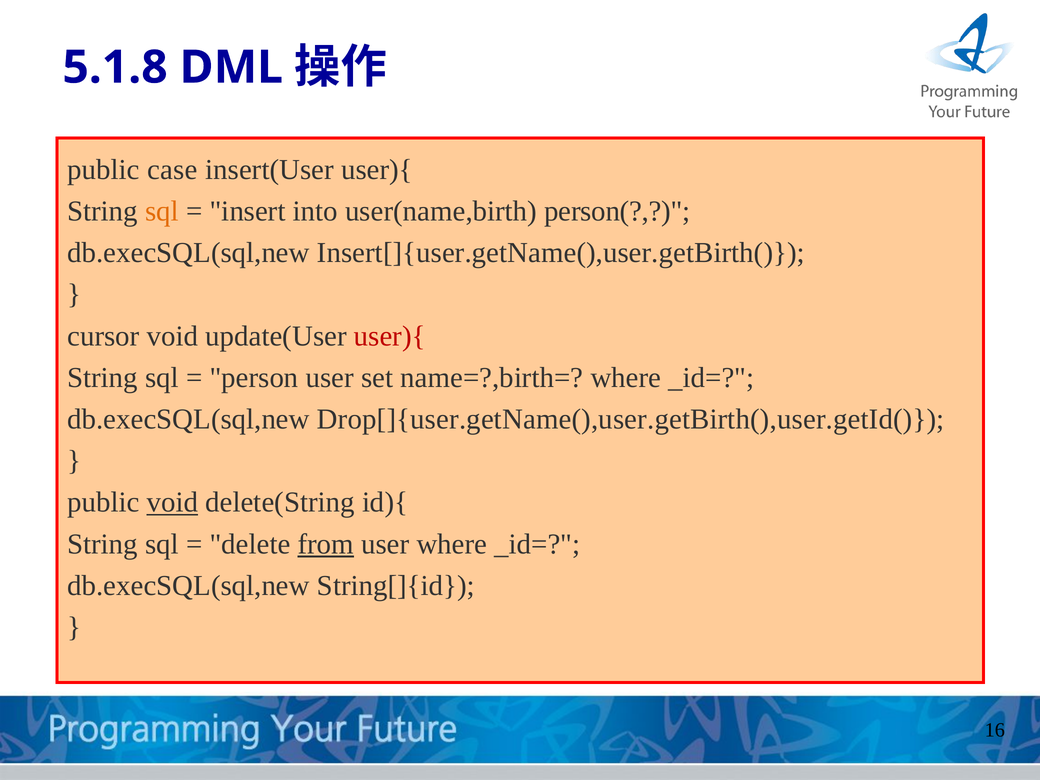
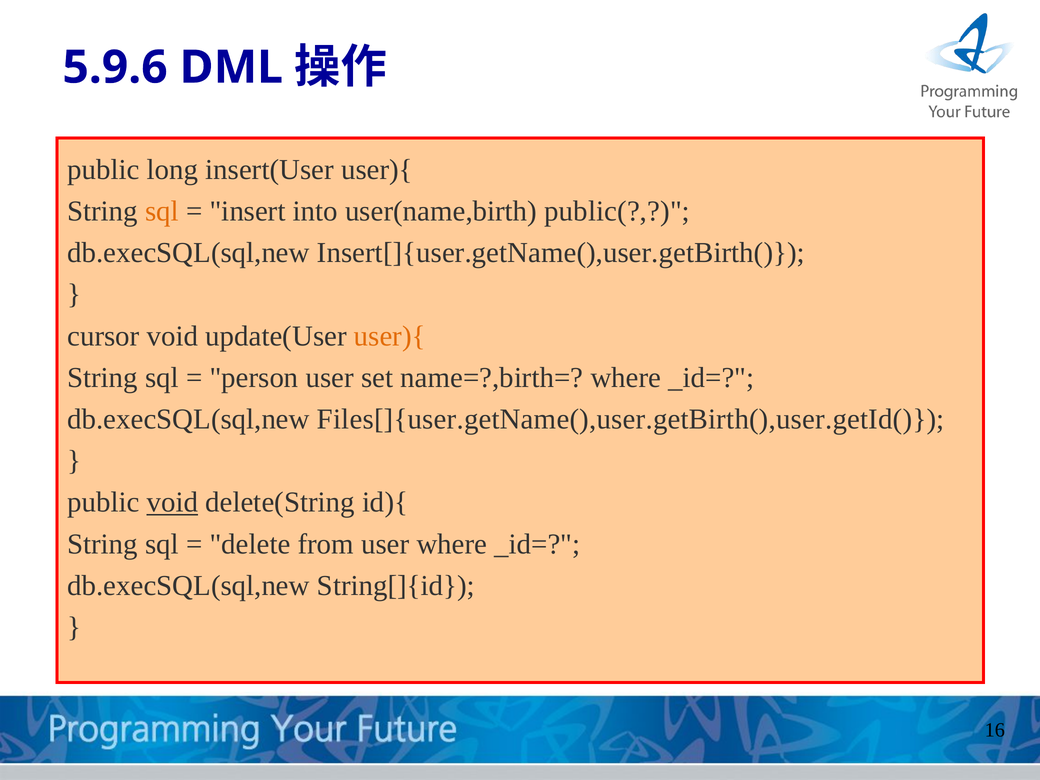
5.1.8: 5.1.8 -> 5.9.6 (115, 67)
case: case -> long (172, 170)
person(: person( -> public( (617, 211)
user){ colour: red -> orange (390, 336)
Drop[]{user.getName(),user.getBirth(),user.getId(: Drop[]{user.getName(),user.getBirth(),user.getId( -> Files[]{user.getName(),user.getBirth(),user.getId( (631, 419)
from underline: present -> none (326, 544)
